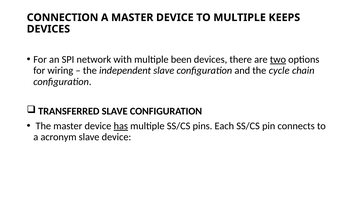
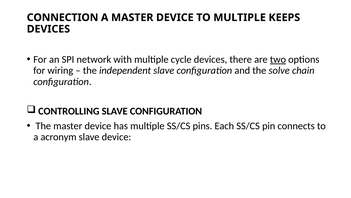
been: been -> cycle (181, 59)
cycle: cycle -> solve (279, 70)
TRANSFERRED: TRANSFERRED -> CONTROLLING (69, 111)
has underline: present -> none (121, 126)
